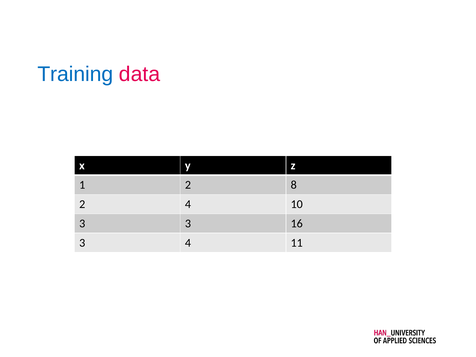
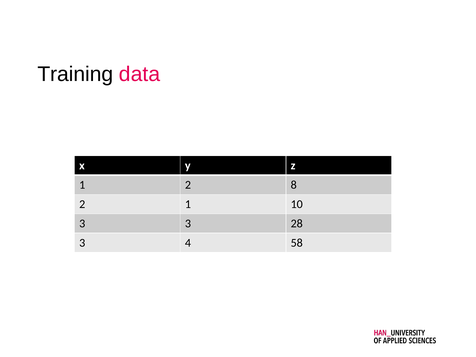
Training colour: blue -> black (75, 74)
2 4: 4 -> 1 (188, 204)
16: 16 -> 28 (297, 224)
11: 11 -> 58 (297, 243)
